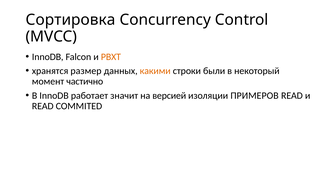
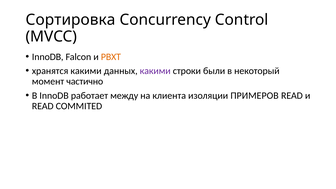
хранятся размер: размер -> какими (86, 71)
какими colour: orange -> purple (155, 71)
значит: значит -> между (124, 96)
версией: версией -> клиента (169, 96)
